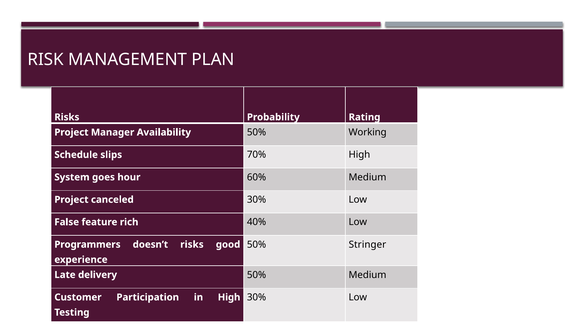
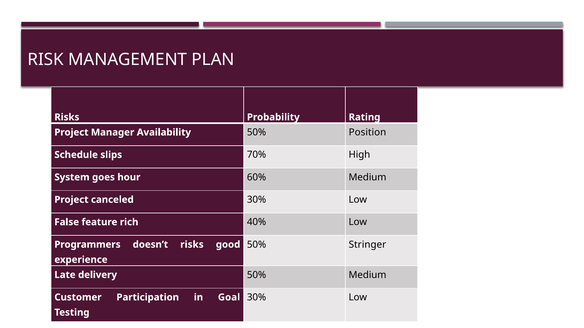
Working: Working -> Position (367, 133)
in High: High -> Goal (229, 298)
